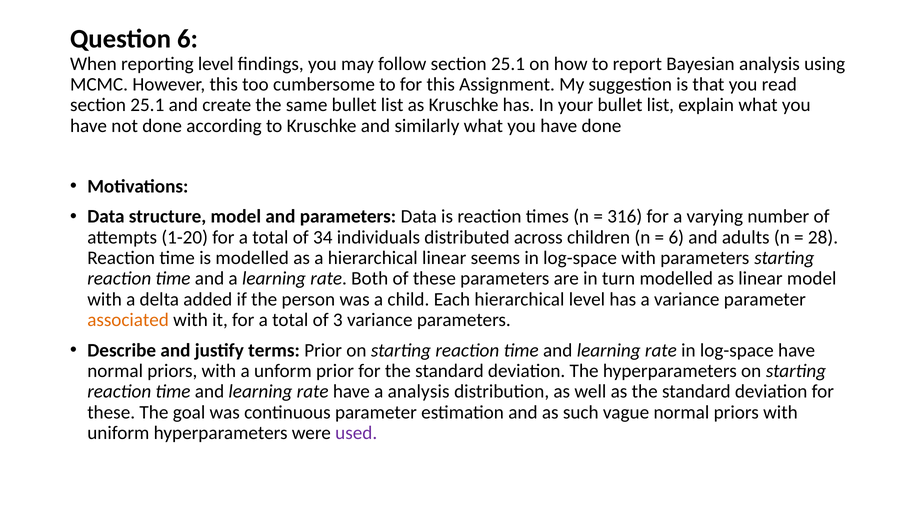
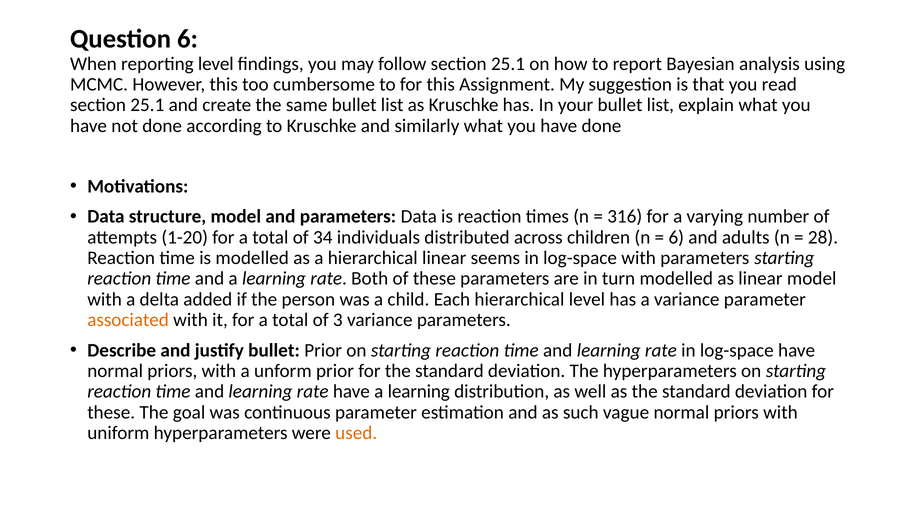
justify terms: terms -> bullet (274, 350)
have a analysis: analysis -> learning (419, 392)
used colour: purple -> orange (356, 433)
